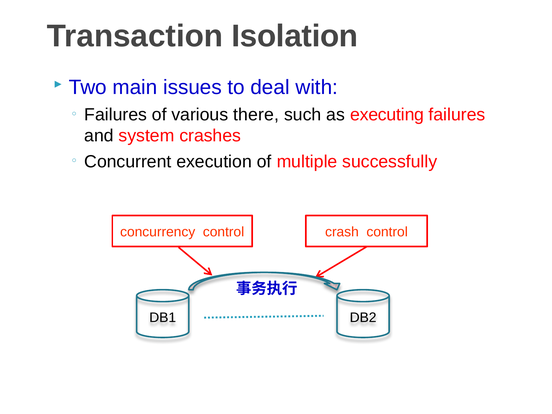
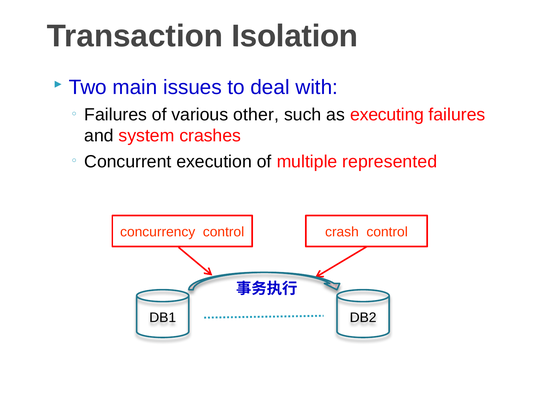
there: there -> other (256, 115)
successfully: successfully -> represented (390, 162)
